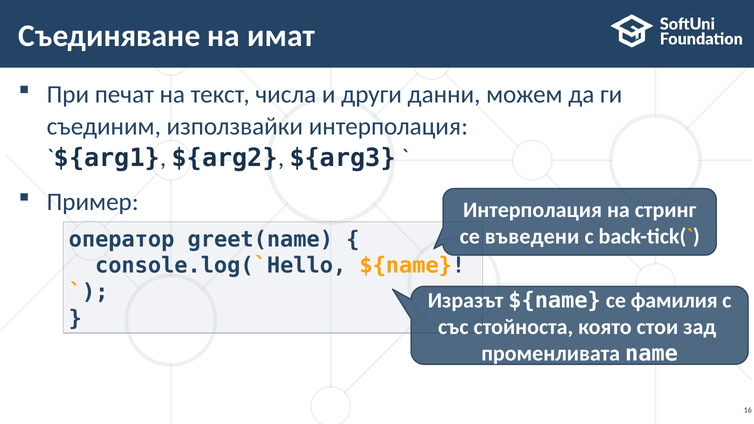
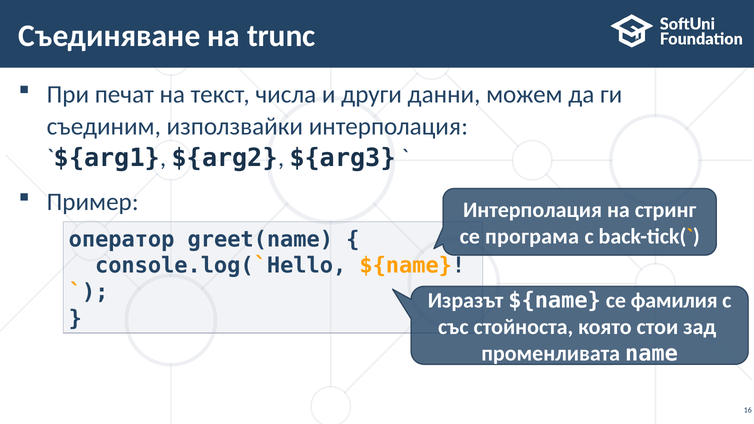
имат: имат -> trunc (281, 36)
въведени: въведени -> програма (532, 237)
